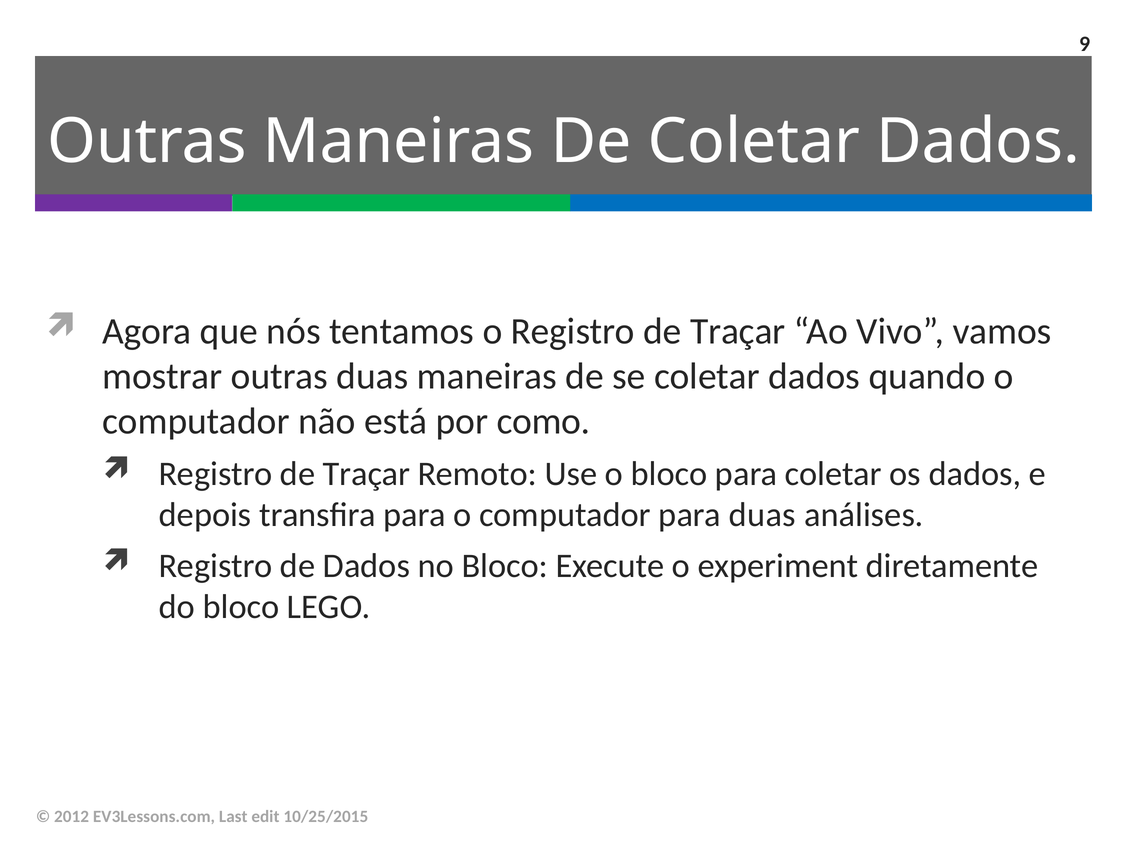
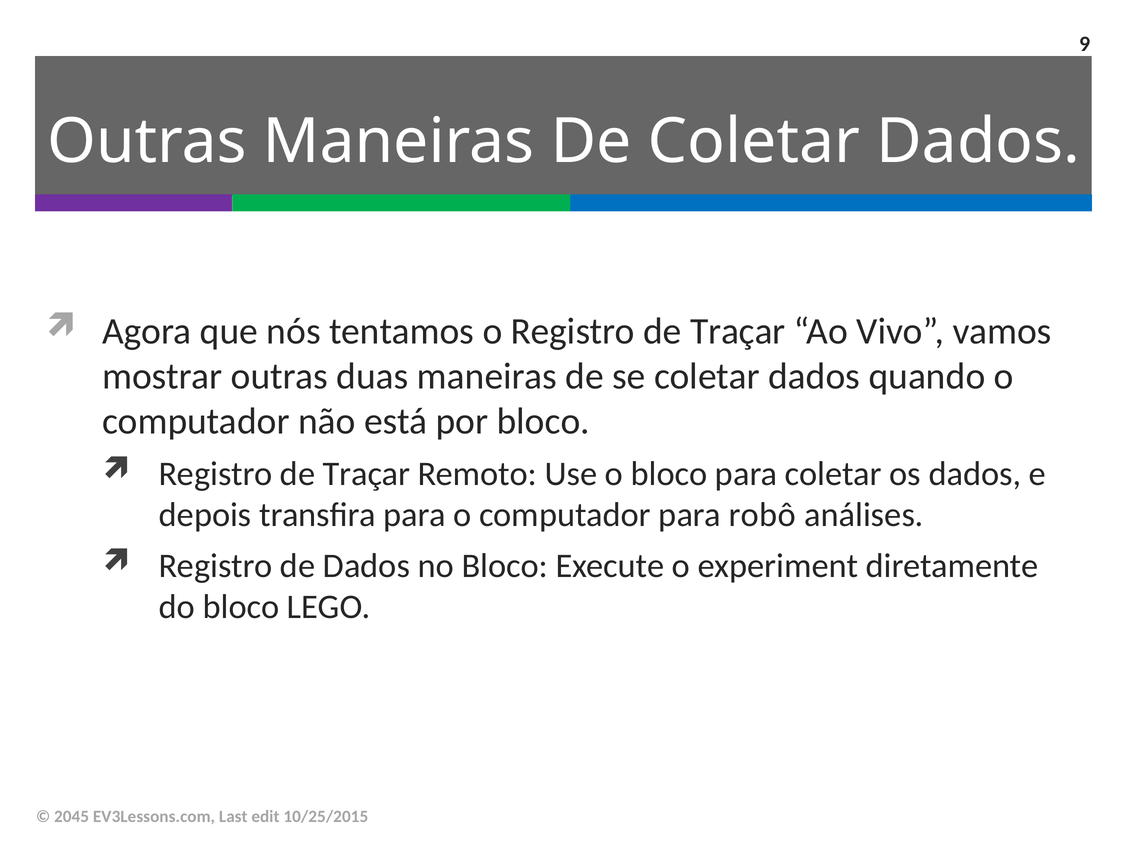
por como: como -> bloco (543, 422)
para duas: duas -> robô (762, 515)
2012: 2012 -> 2045 (72, 817)
